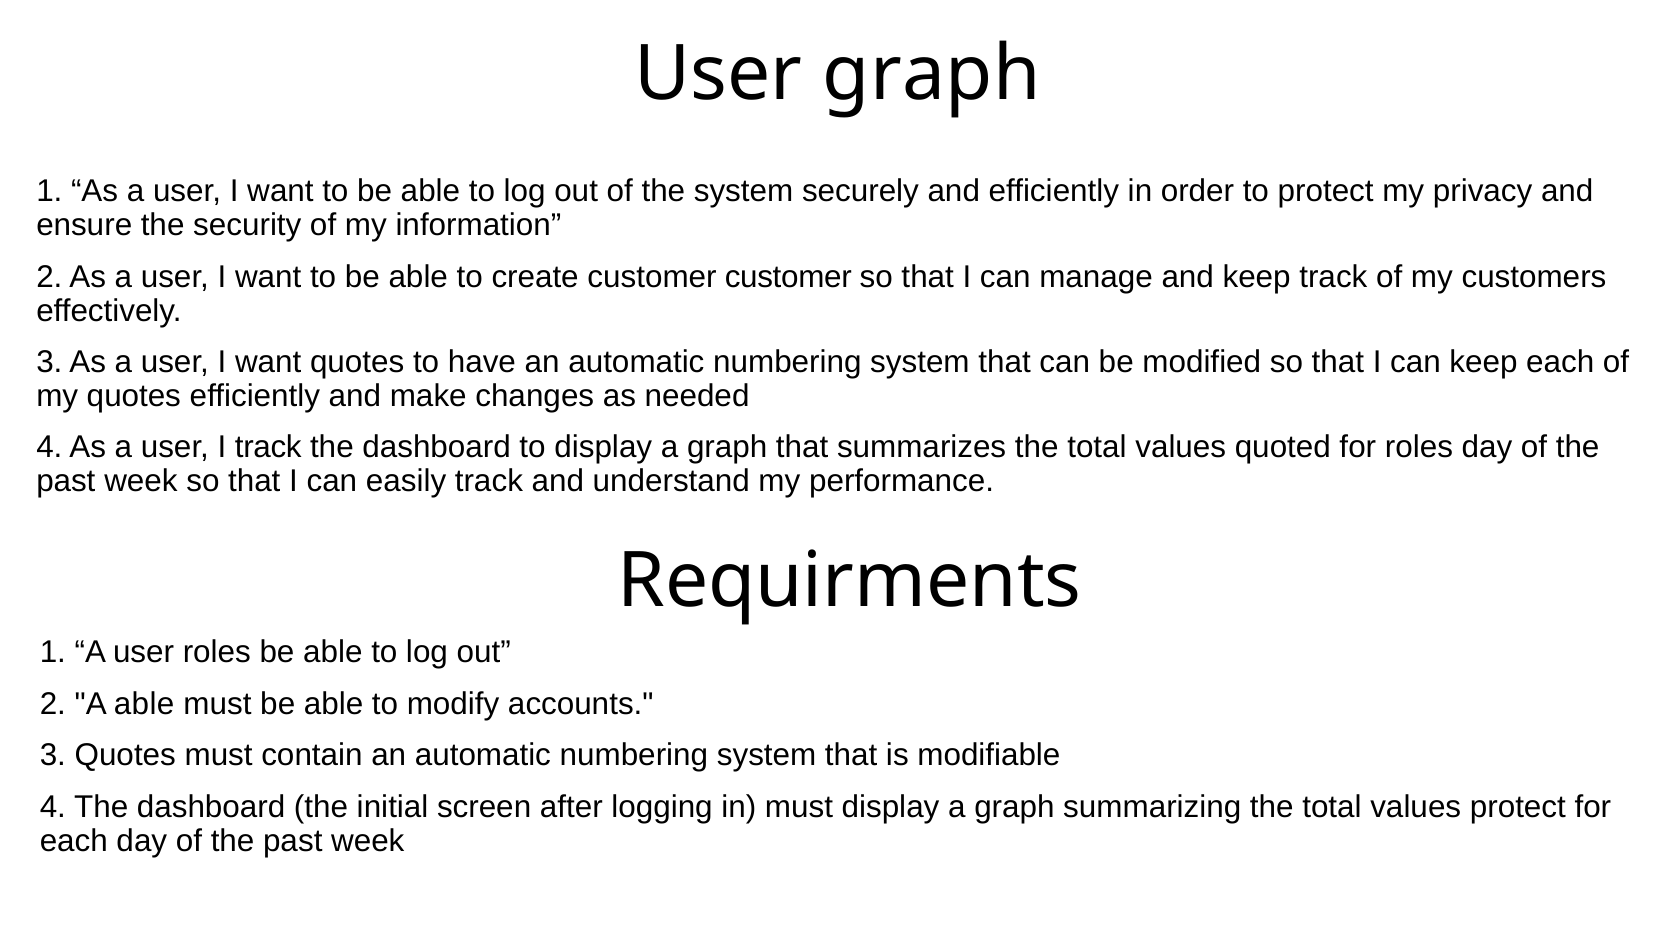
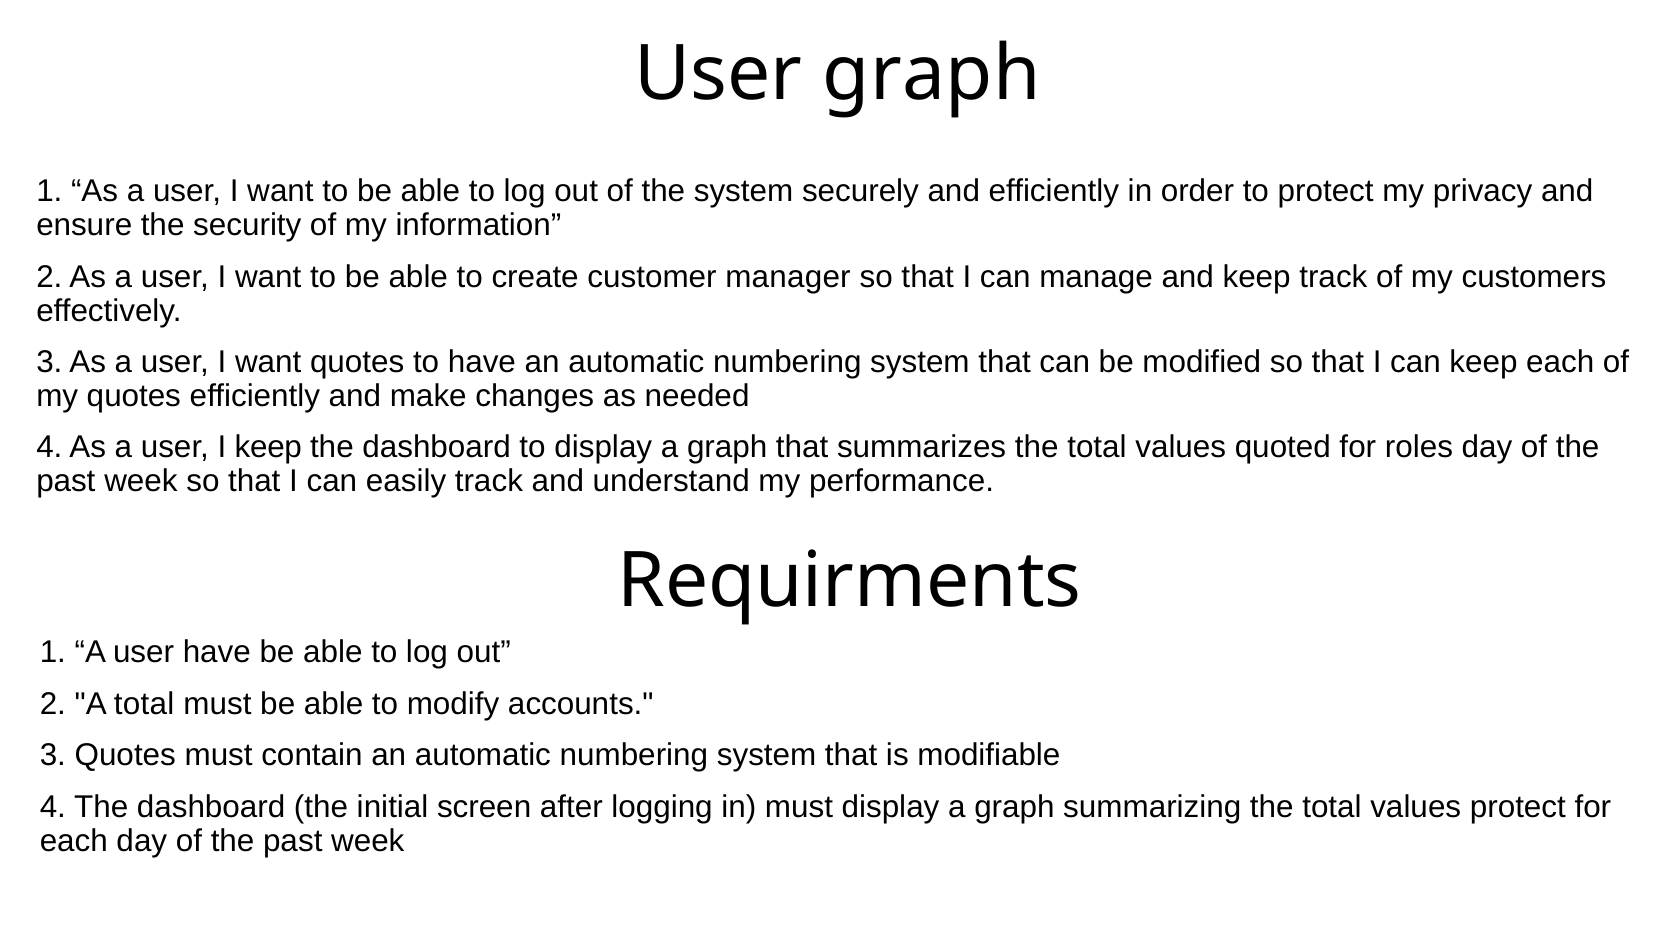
customer customer: customer -> manager (788, 277)
I track: track -> keep (268, 447)
user roles: roles -> have (217, 652)
A able: able -> total (144, 704)
